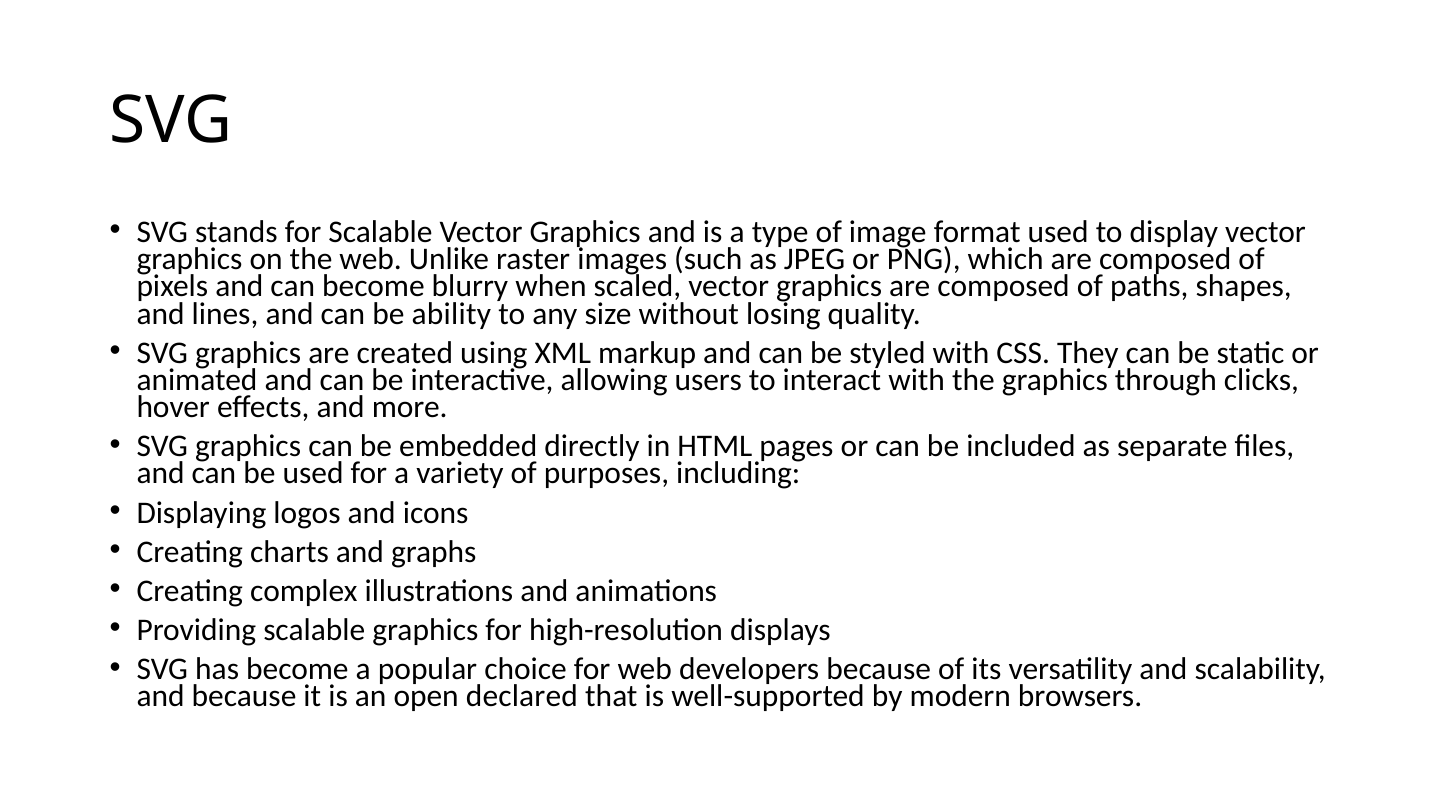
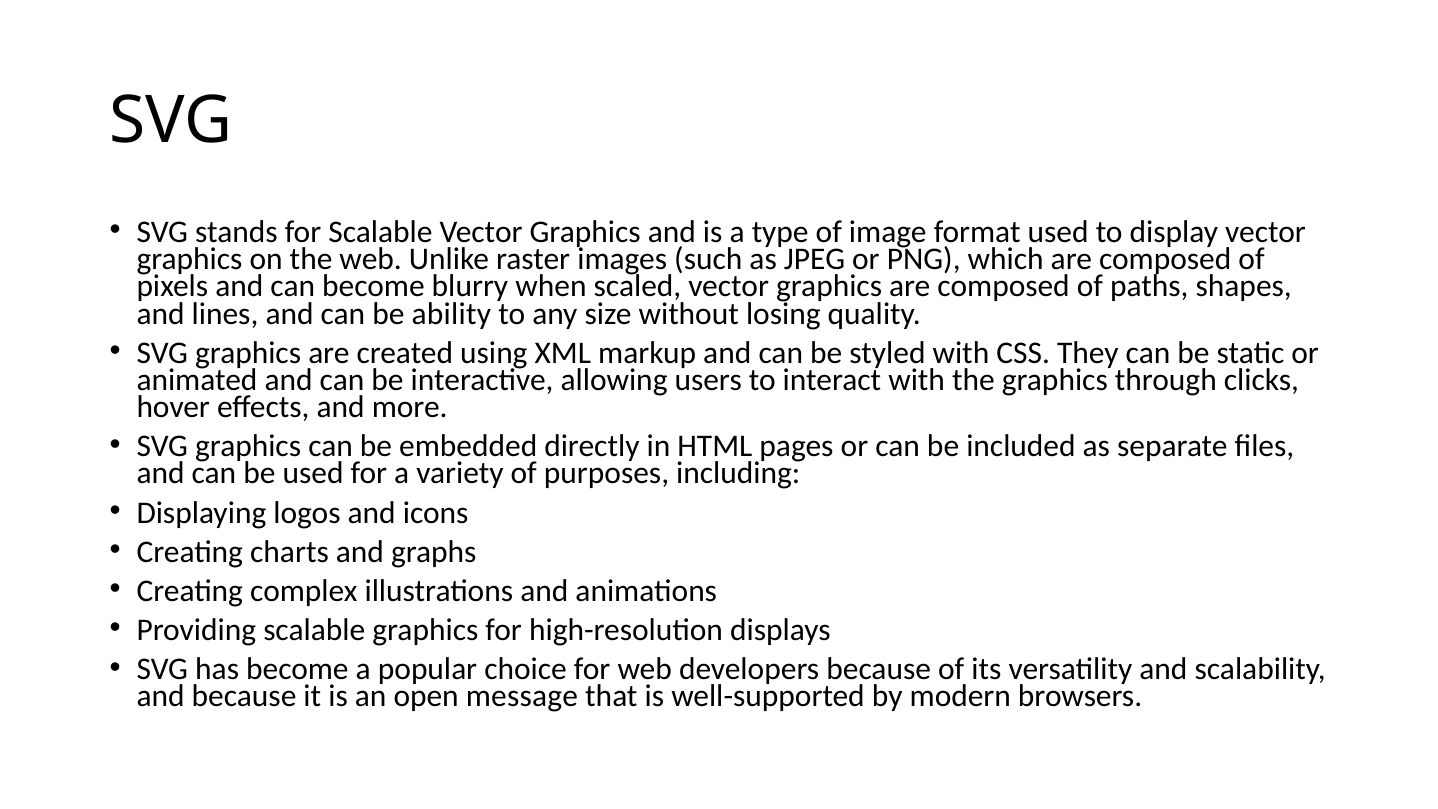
declared: declared -> message (522, 696)
